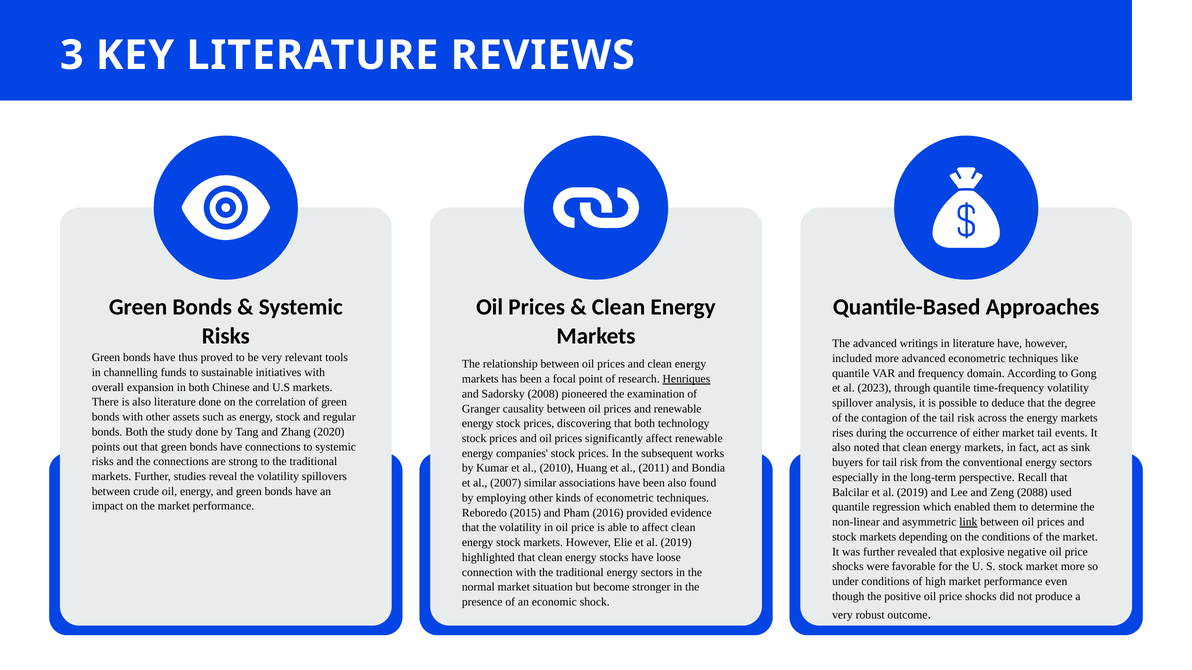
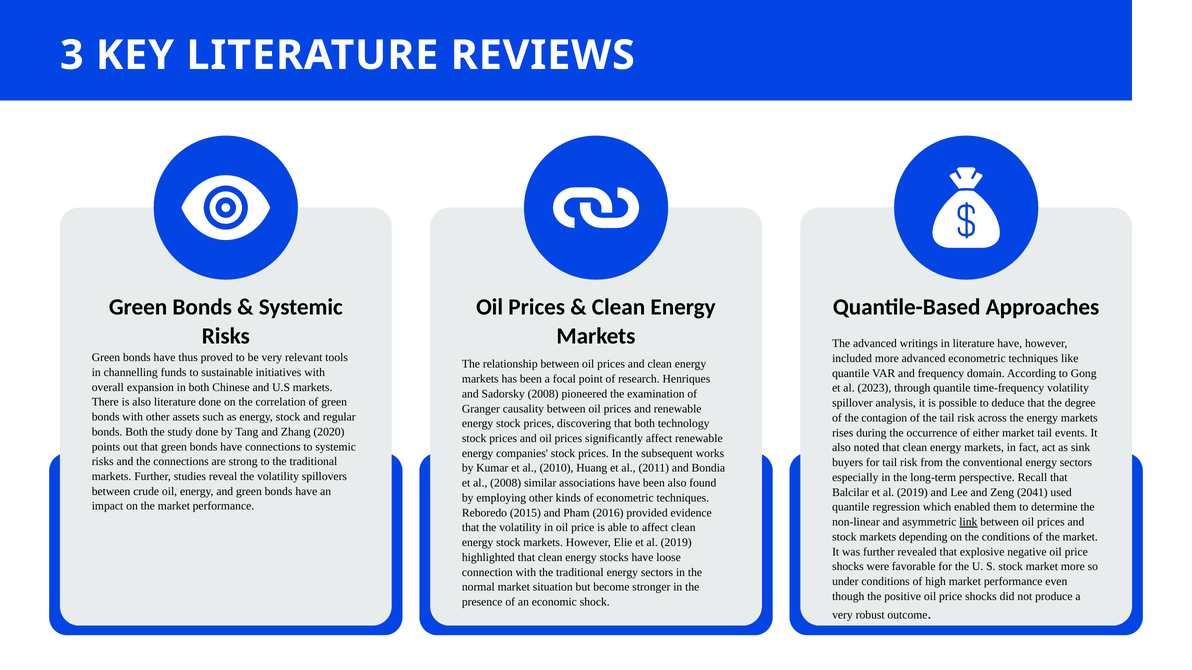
Henriques underline: present -> none (686, 379)
al 2007: 2007 -> 2008 (506, 483)
2088: 2088 -> 2041 (1032, 493)
